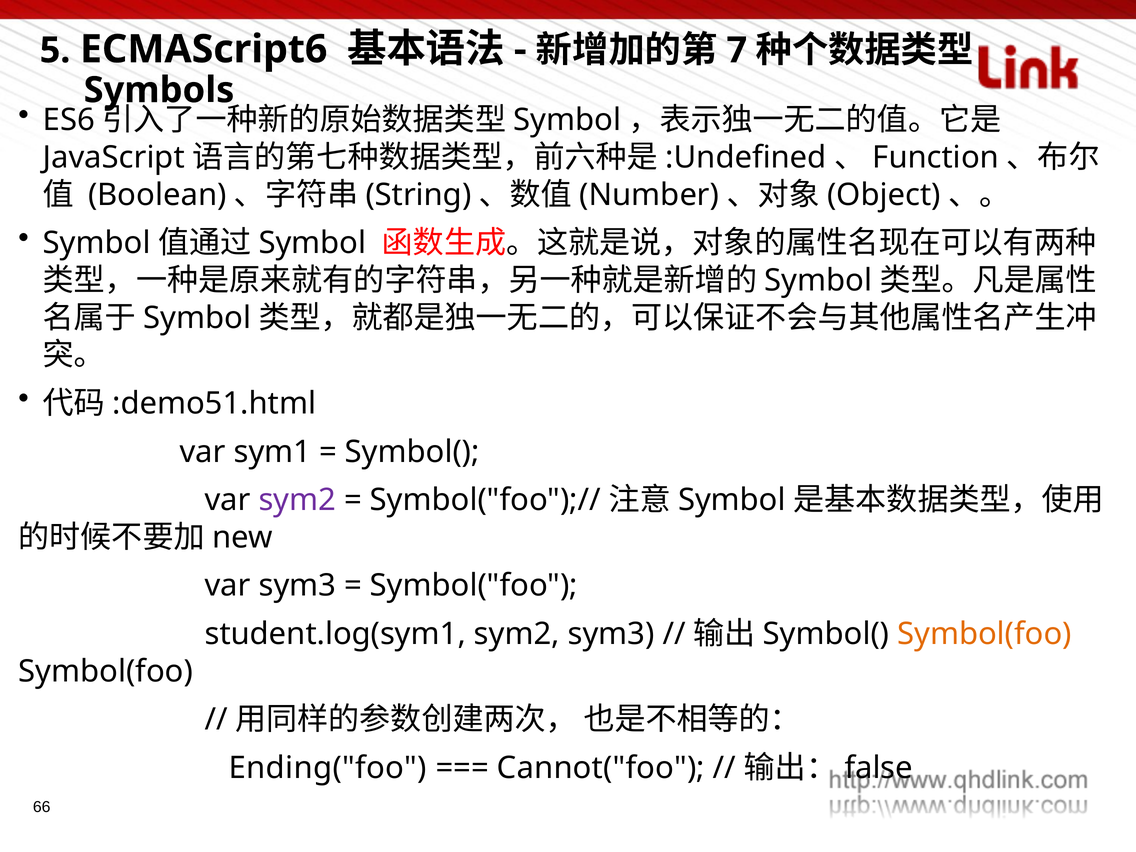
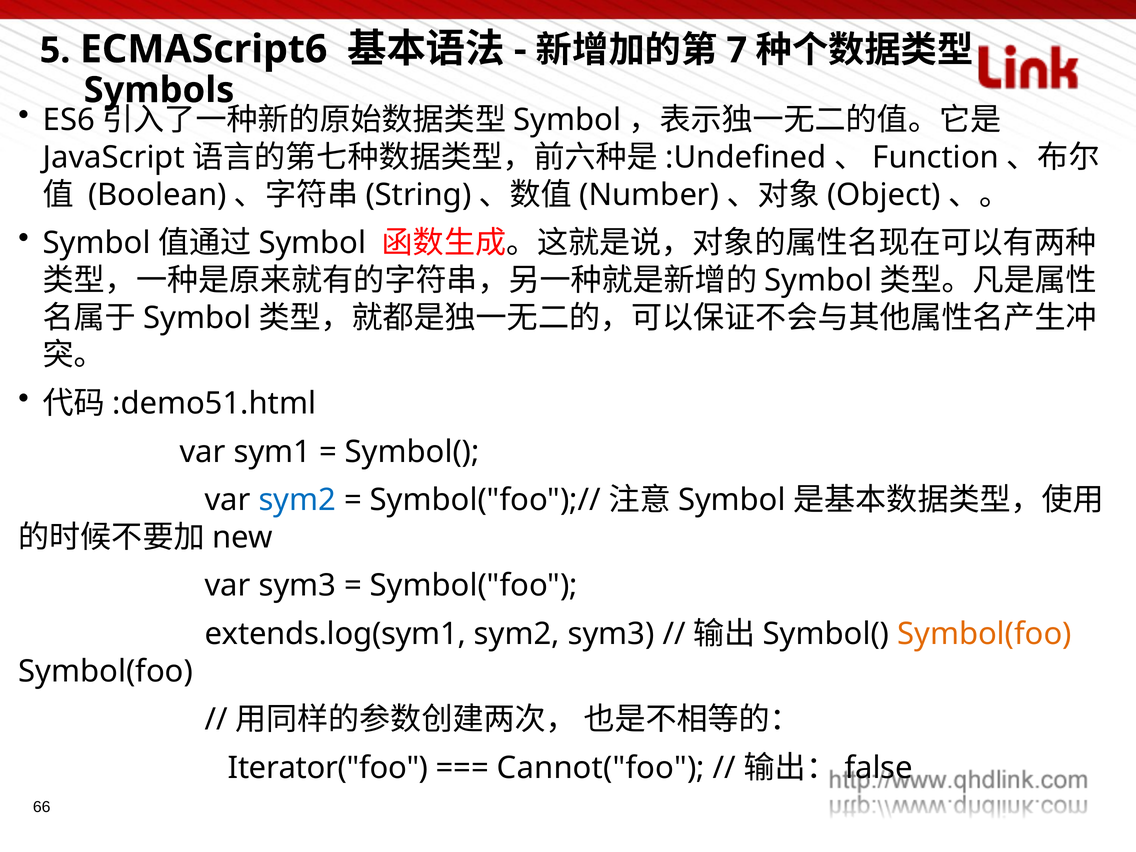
sym2 colour: purple -> blue (297, 500)
student.log(sym1: student.log(sym1 -> extends.log(sym1 (335, 634)
Ending("foo: Ending("foo -> Iterator("foo (328, 768)
